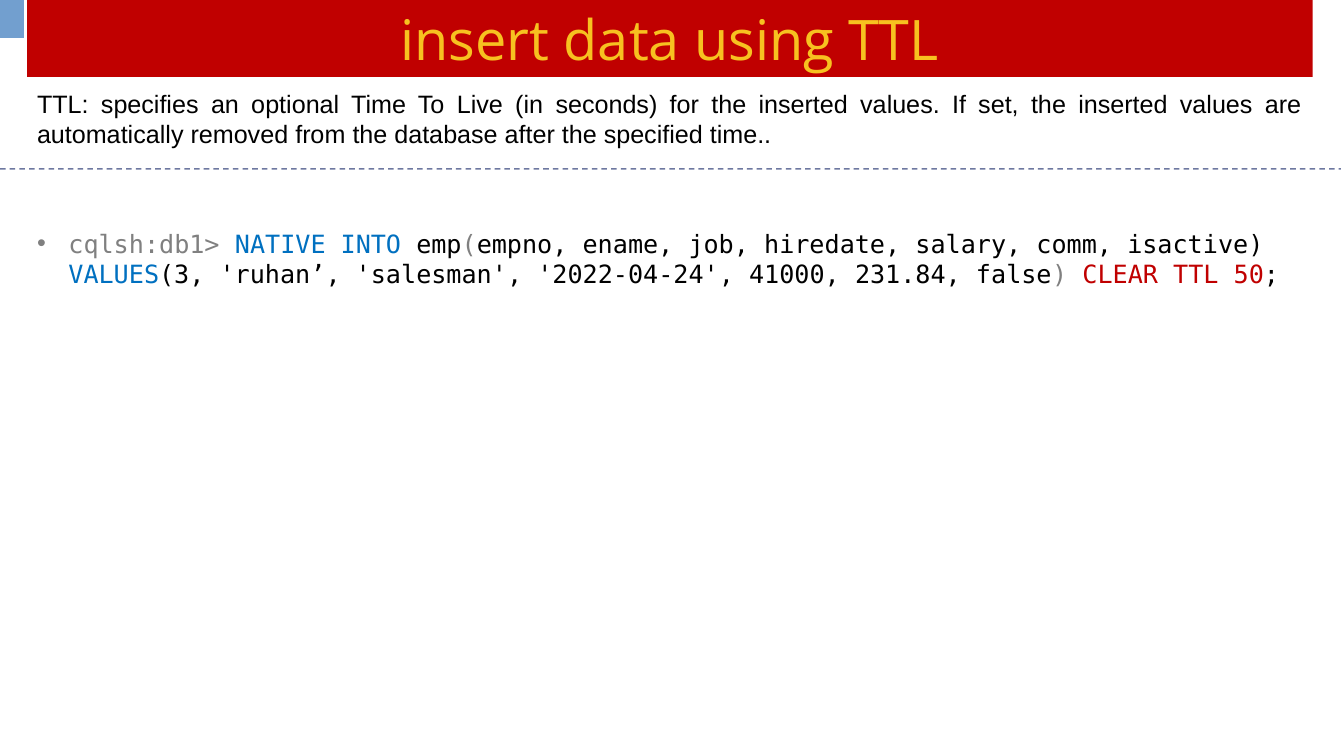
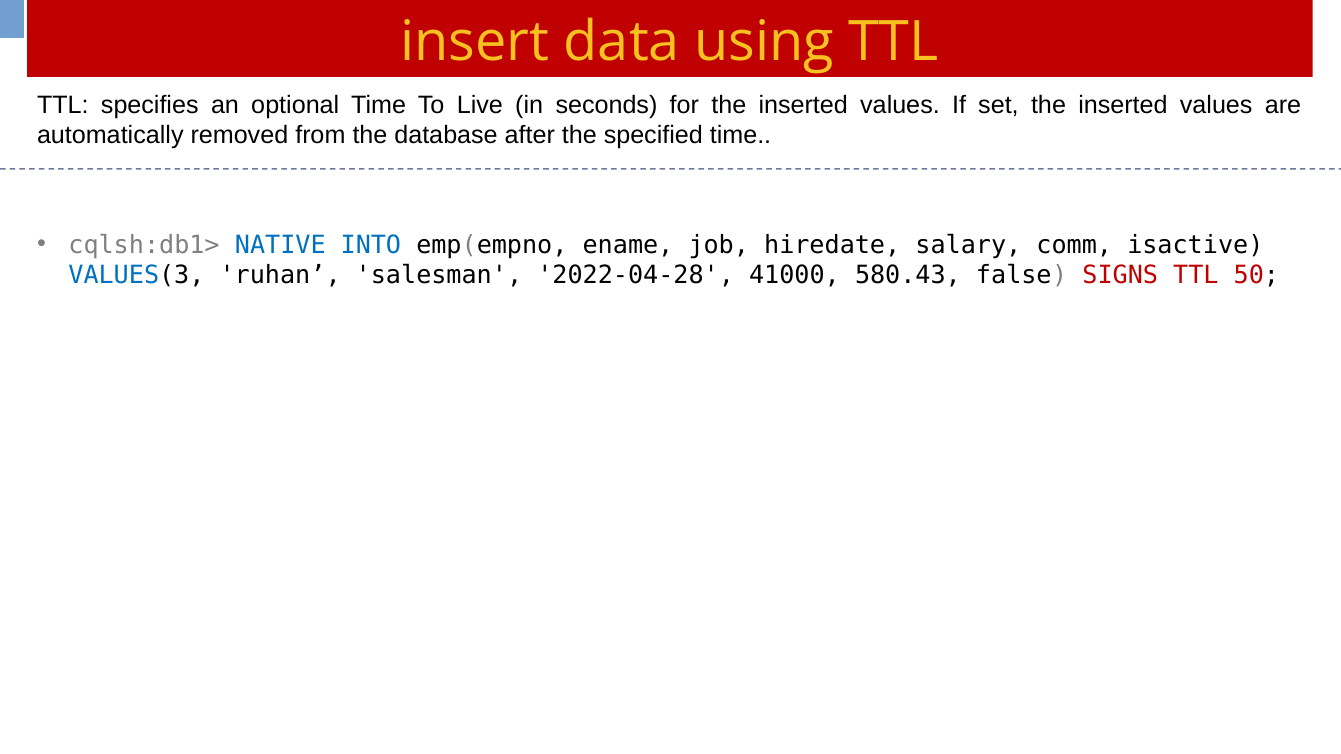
2022-04-24: 2022-04-24 -> 2022-04-28 (636, 275)
231.84: 231.84 -> 580.43 (908, 275)
CLEAR: CLEAR -> SIGNS (1120, 275)
